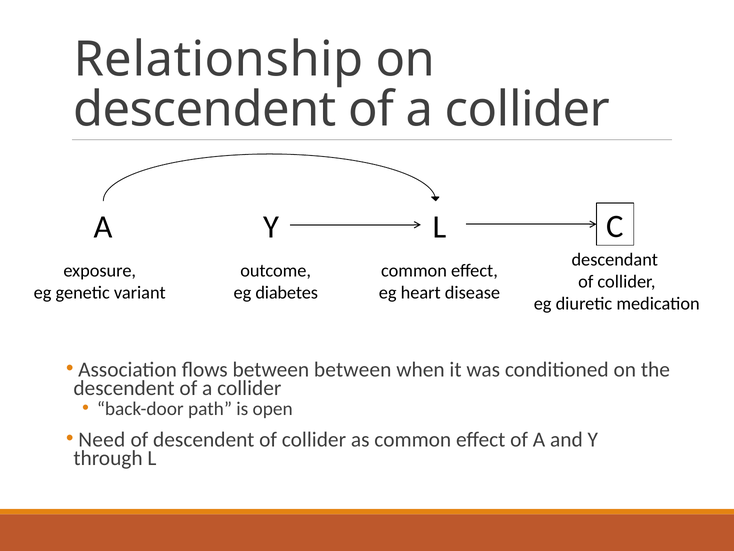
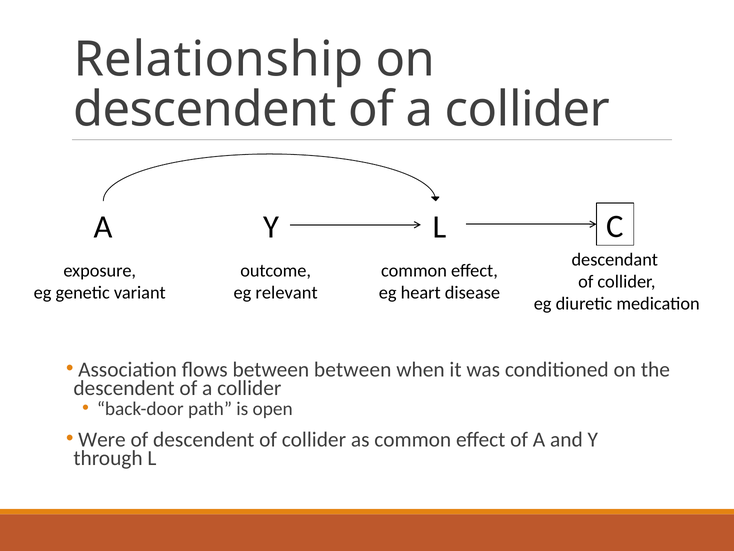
diabetes: diabetes -> relevant (287, 292)
Need: Need -> Were (102, 439)
